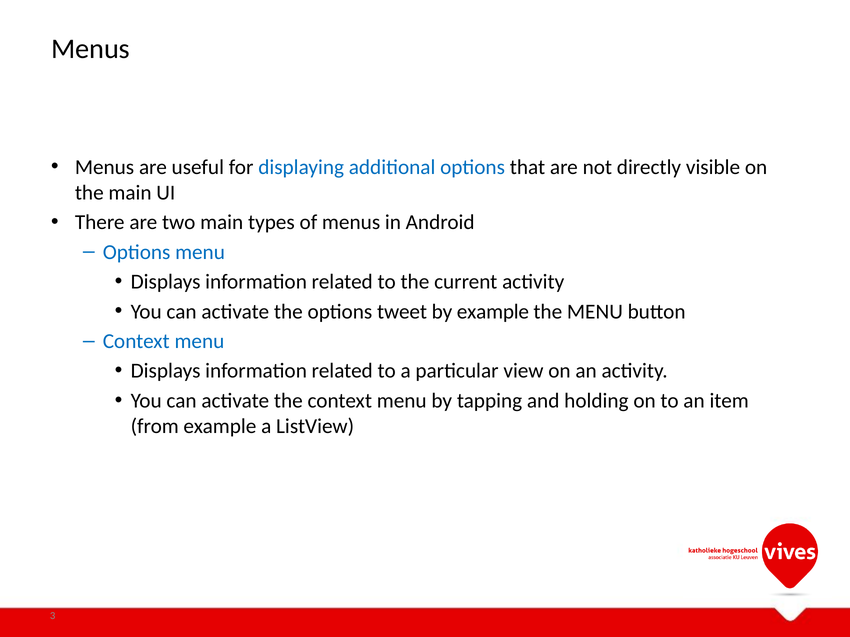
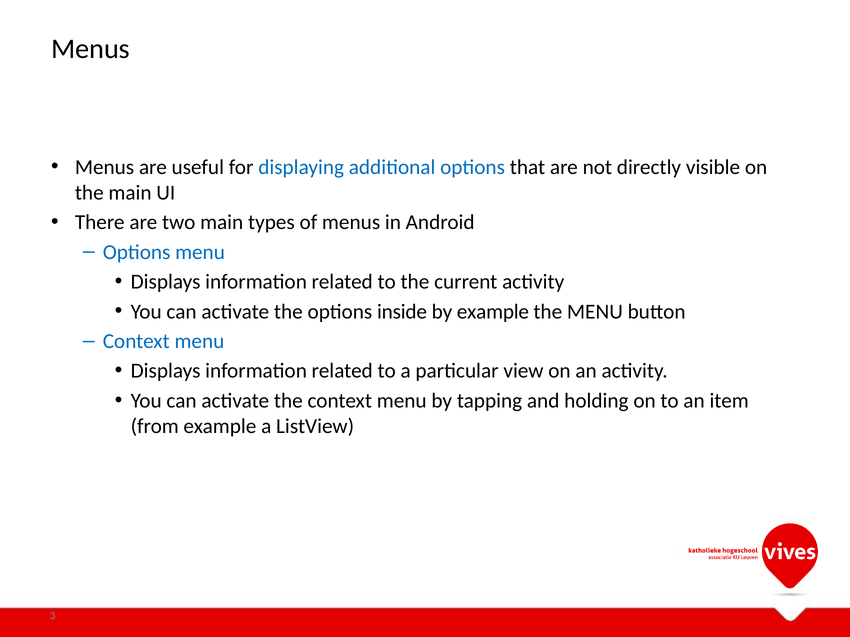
tweet: tweet -> inside (402, 312)
